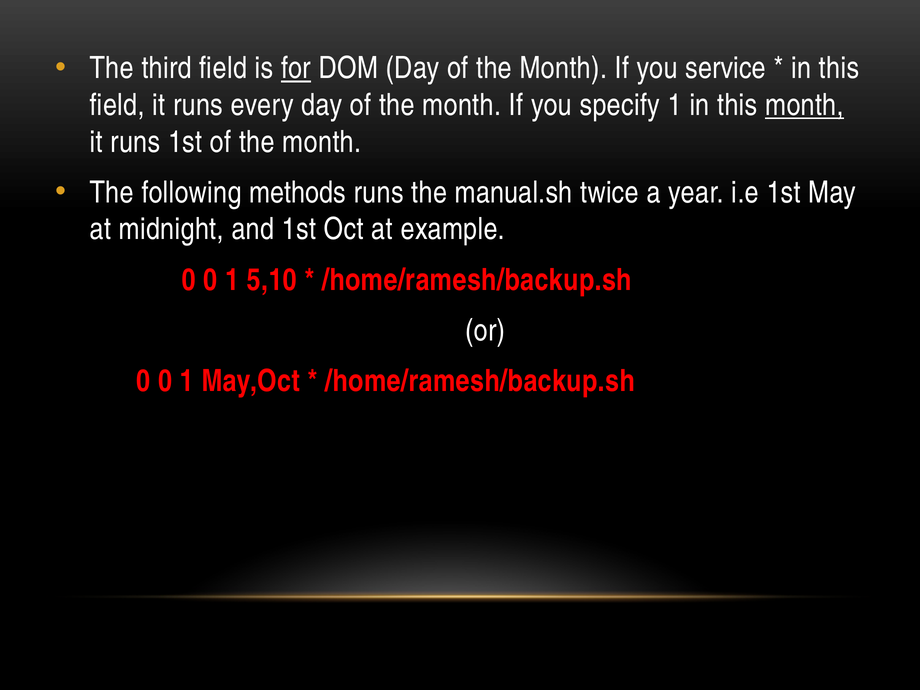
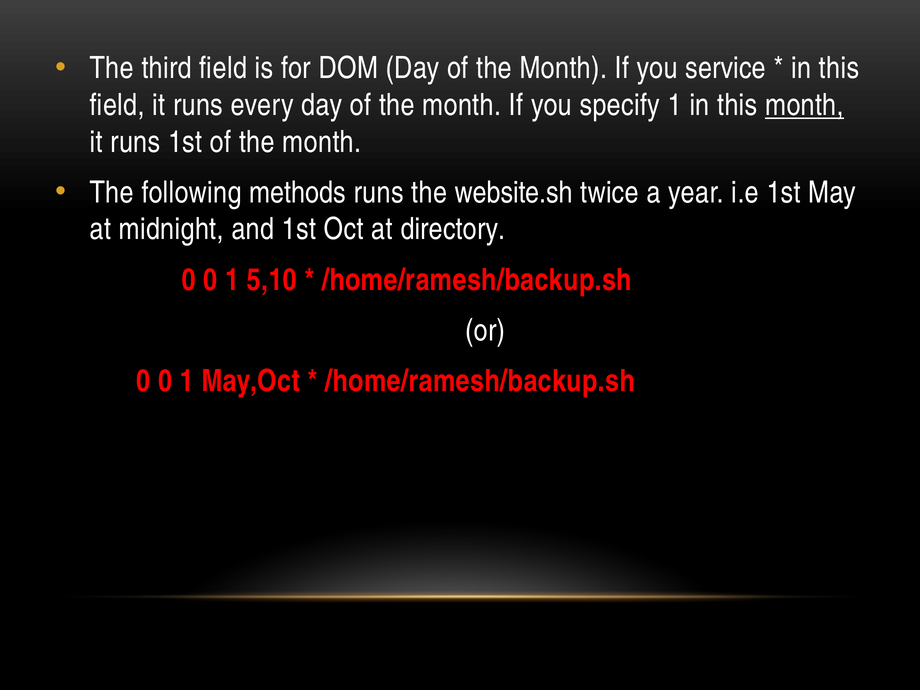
for underline: present -> none (296, 68)
manual.sh: manual.sh -> website.sh (514, 192)
example: example -> directory (453, 229)
